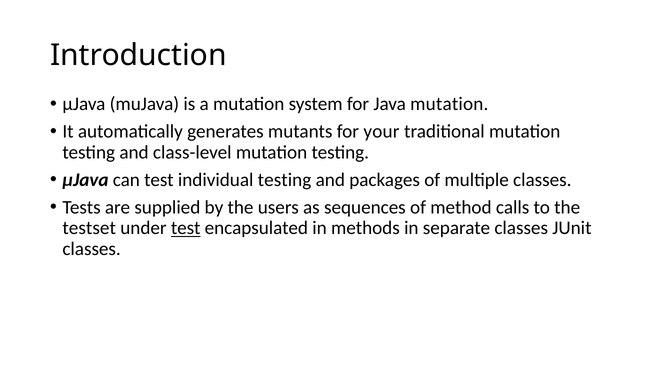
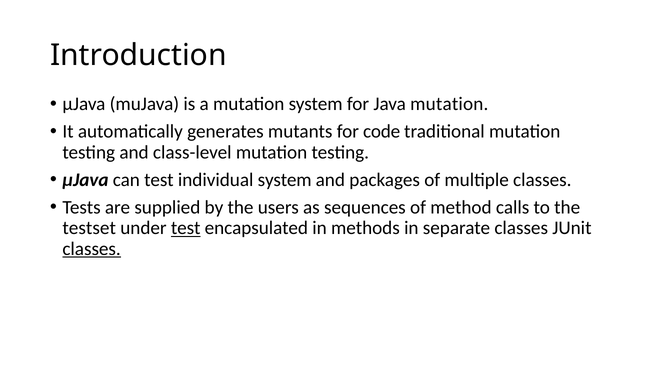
your: your -> code (382, 131)
individual testing: testing -> system (285, 180)
classes underline: none -> present (92, 249)
